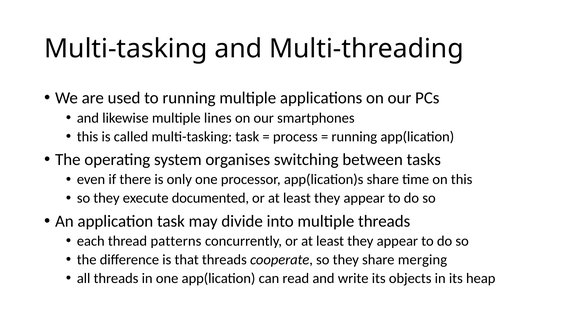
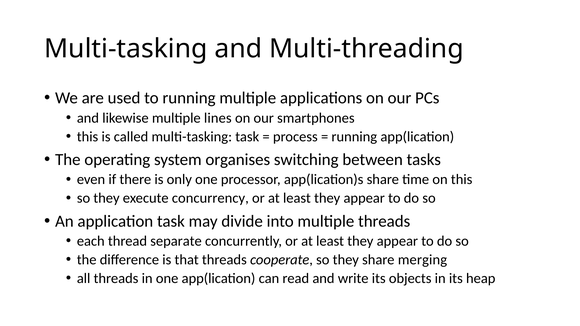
documented: documented -> concurrency (210, 198)
patterns: patterns -> separate (176, 241)
